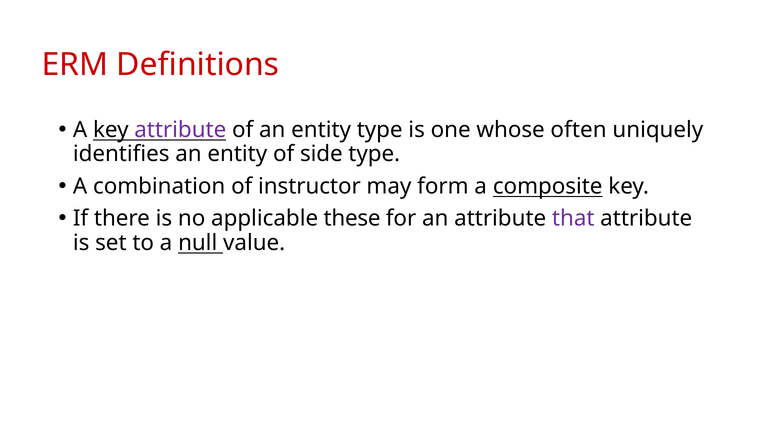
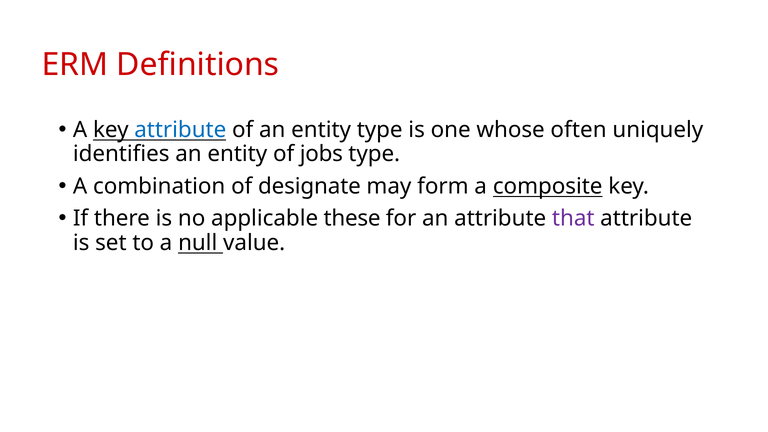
attribute colour: purple -> blue (180, 130)
side: side -> jobs (321, 154)
instructor: instructor -> designate (309, 186)
